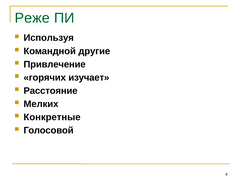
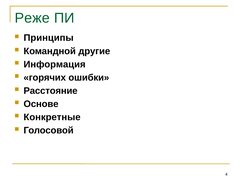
Используя: Используя -> Принципы (49, 38)
Привлечение: Привлечение -> Информация (55, 64)
изучает: изучает -> ошибки (89, 77)
Мелких: Мелких -> Основе (41, 104)
